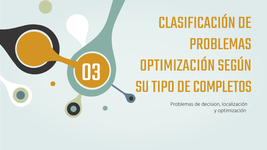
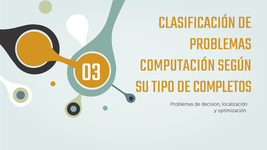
OPTIMIZACIÓN: OPTIMIZACIÓN -> COMPUTACIÓN (177, 65)
